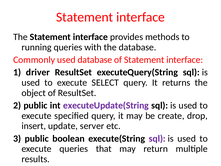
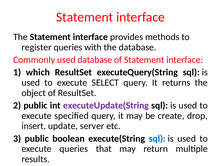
running: running -> register (37, 47)
driver: driver -> which (38, 72)
sql colour: purple -> blue (157, 138)
